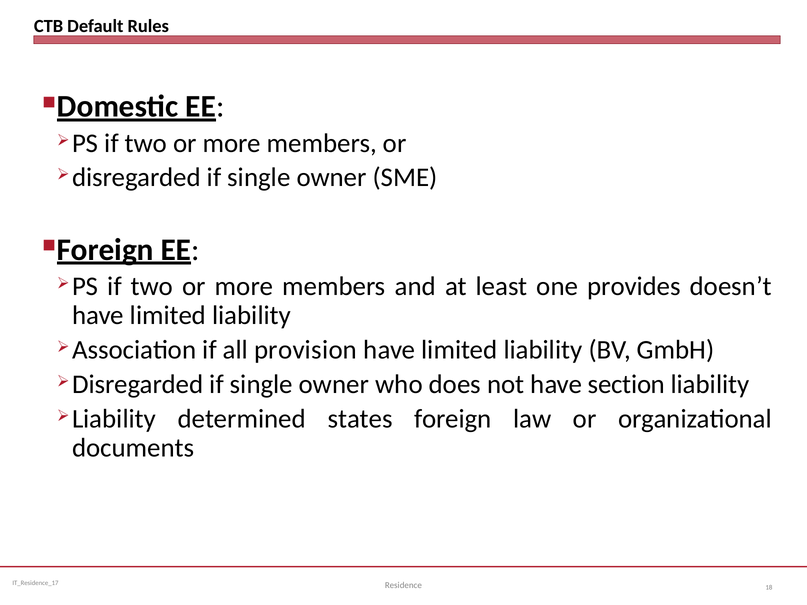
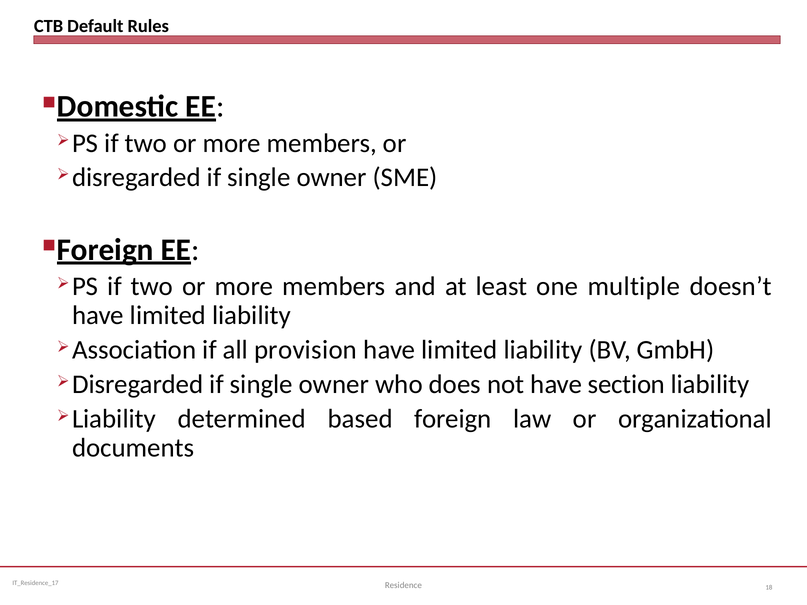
provides: provides -> multiple (634, 287)
states: states -> based (360, 419)
